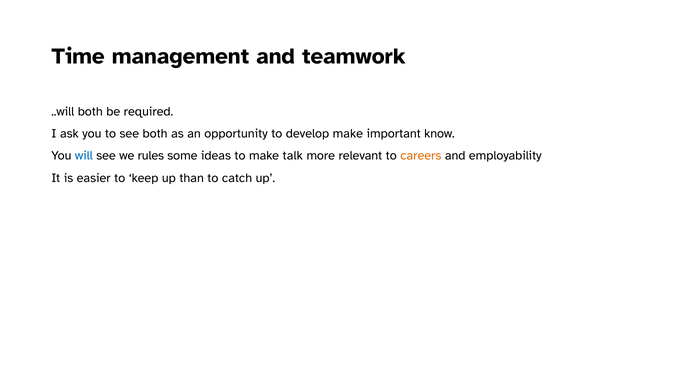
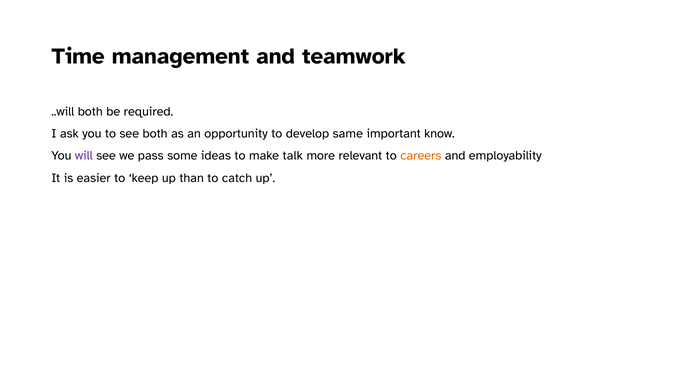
develop make: make -> same (348, 134)
will colour: blue -> purple (84, 156)
rules: rules -> pass (151, 156)
